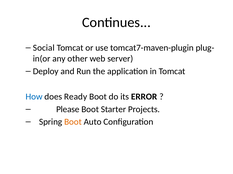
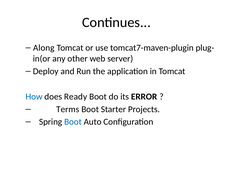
Social: Social -> Along (44, 48)
Please: Please -> Terms (68, 110)
Boot colour: orange -> blue (73, 122)
